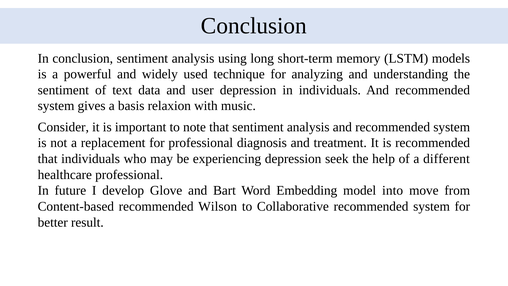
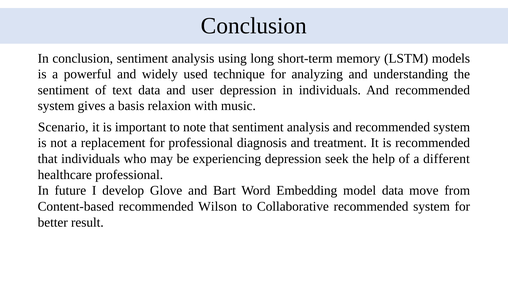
Consider: Consider -> Scenario (63, 127)
model into: into -> data (393, 190)
